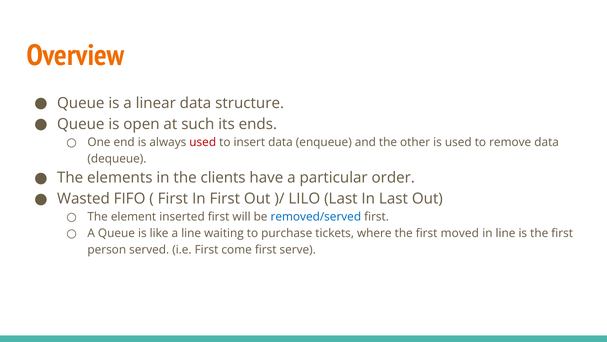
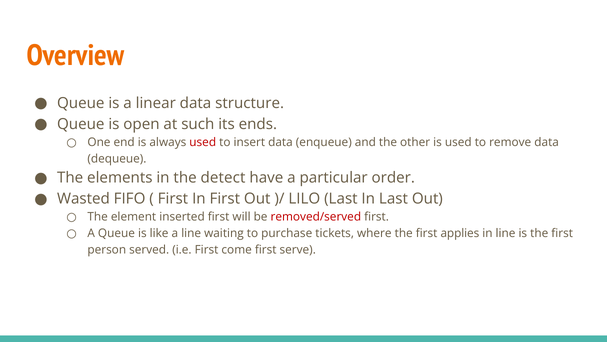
clients: clients -> detect (223, 178)
removed/served colour: blue -> red (316, 217)
moved: moved -> applies (460, 233)
